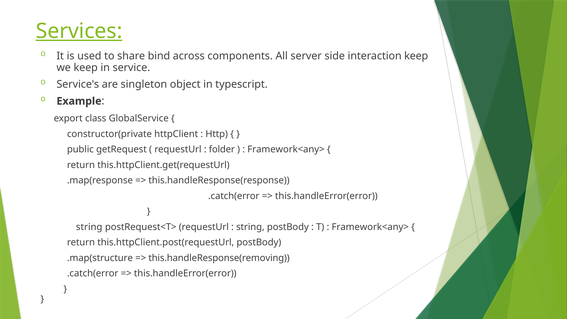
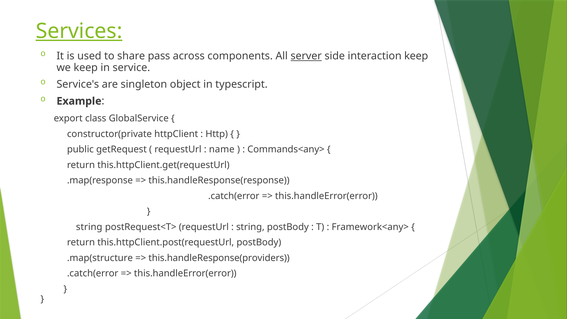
bind: bind -> pass (159, 56)
server underline: none -> present (306, 56)
folder: folder -> name (222, 149)
Framework<any>: Framework<any> -> Commands<any> (286, 149)
this.handleResponse(removing: this.handleResponse(removing -> this.handleResponse(providers (219, 258)
